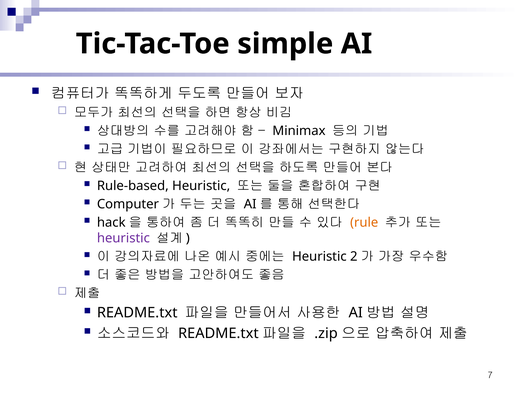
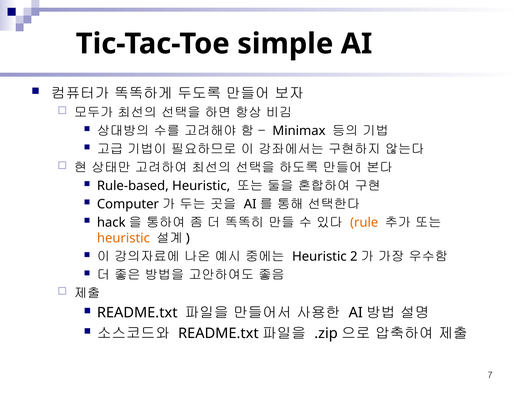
heuristic colour: purple -> orange (123, 238)
